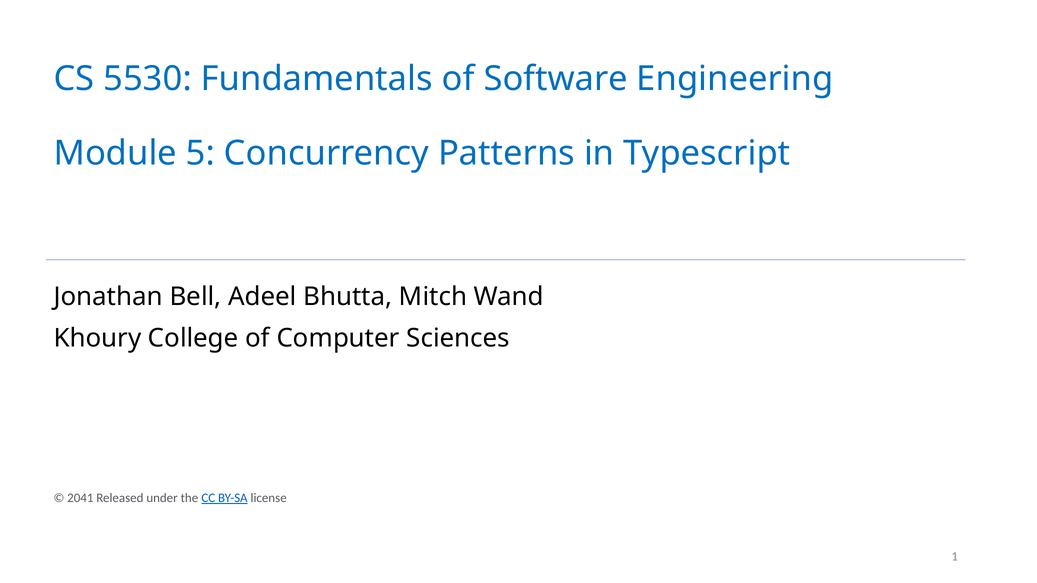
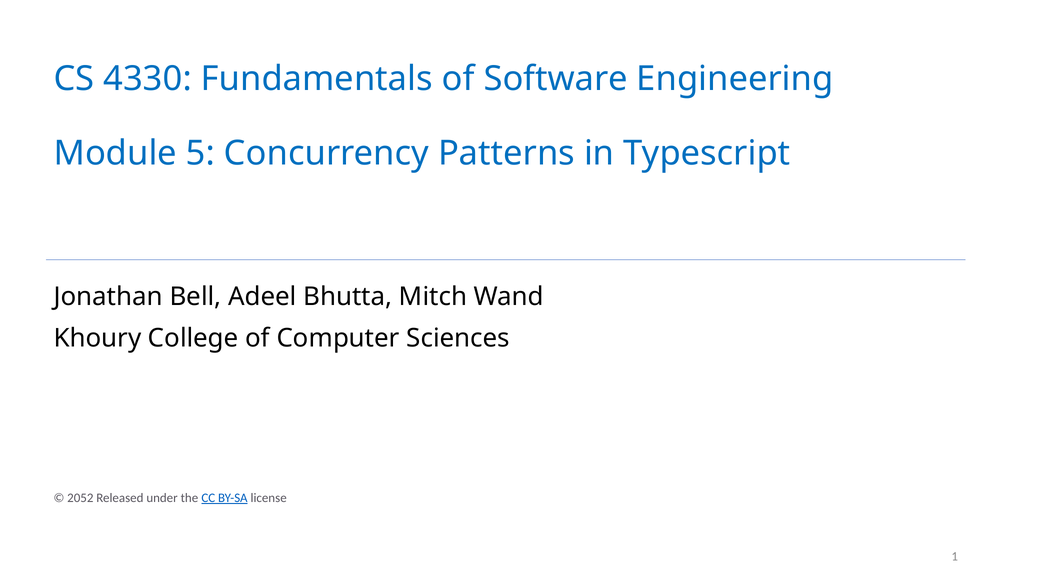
5530: 5530 -> 4330 (148, 79)
2041: 2041 -> 2052 (80, 498)
